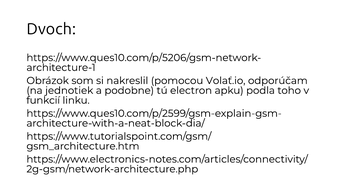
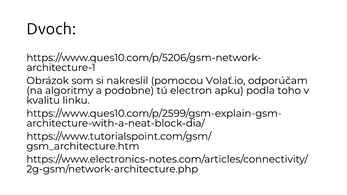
jednotiek: jednotiek -> algoritmy (69, 91)
funkcií: funkcií -> kvalitu (43, 100)
